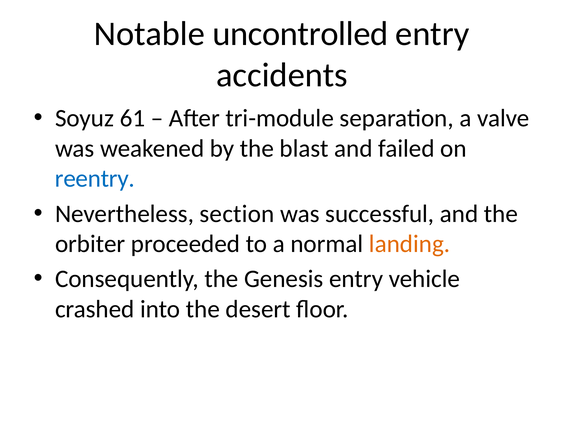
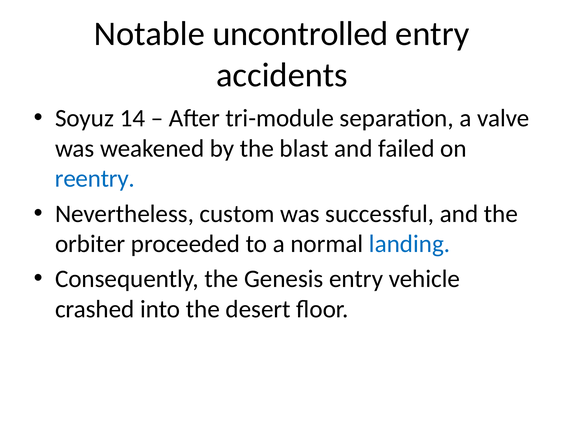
61: 61 -> 14 (132, 118)
section: section -> custom (237, 214)
landing colour: orange -> blue (410, 244)
